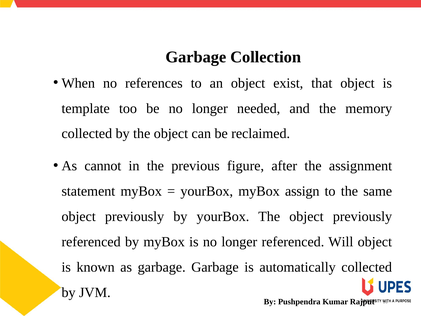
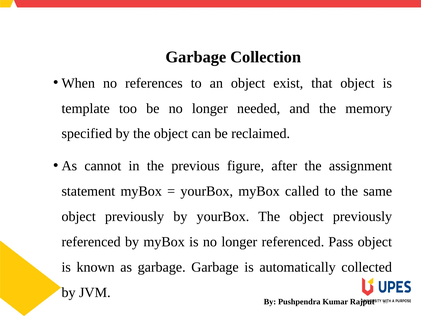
collected: collected -> specified (87, 134)
assign: assign -> called (302, 191)
Will: Will -> Pass (341, 242)
